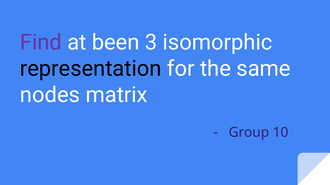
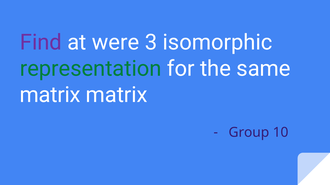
been: been -> were (116, 42)
representation colour: black -> green (91, 69)
nodes: nodes -> matrix (50, 95)
